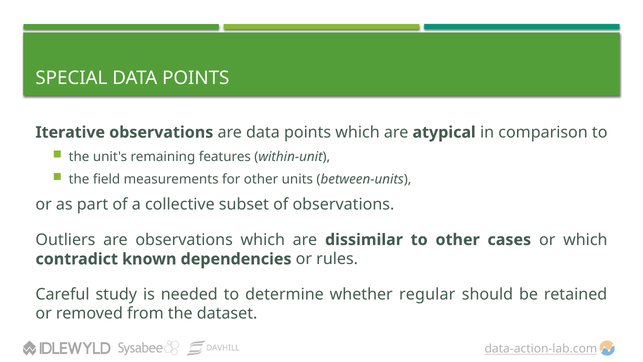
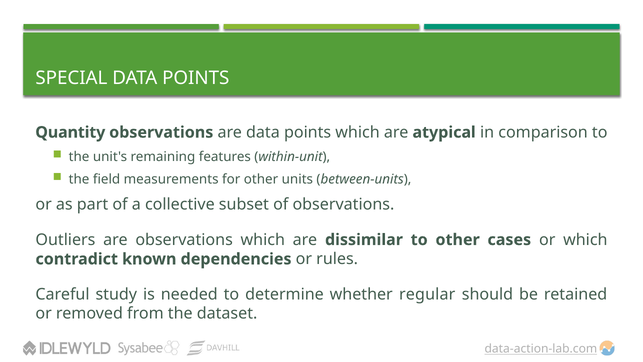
Iterative: Iterative -> Quantity (70, 132)
